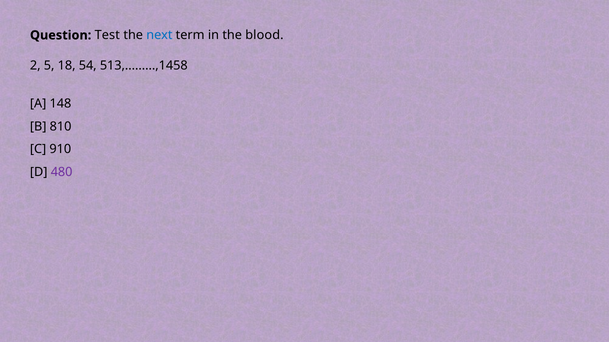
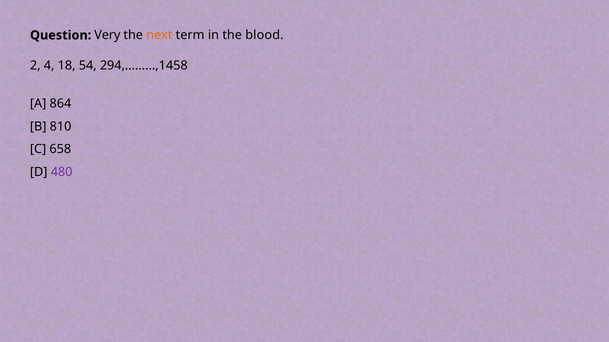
Test: Test -> Very (107, 35)
next colour: blue -> orange (159, 35)
5: 5 -> 4 (49, 66)
513,.........,1458: 513,.........,1458 -> 294,.........,1458 (144, 66)
148: 148 -> 864 (60, 104)
910: 910 -> 658 (60, 149)
